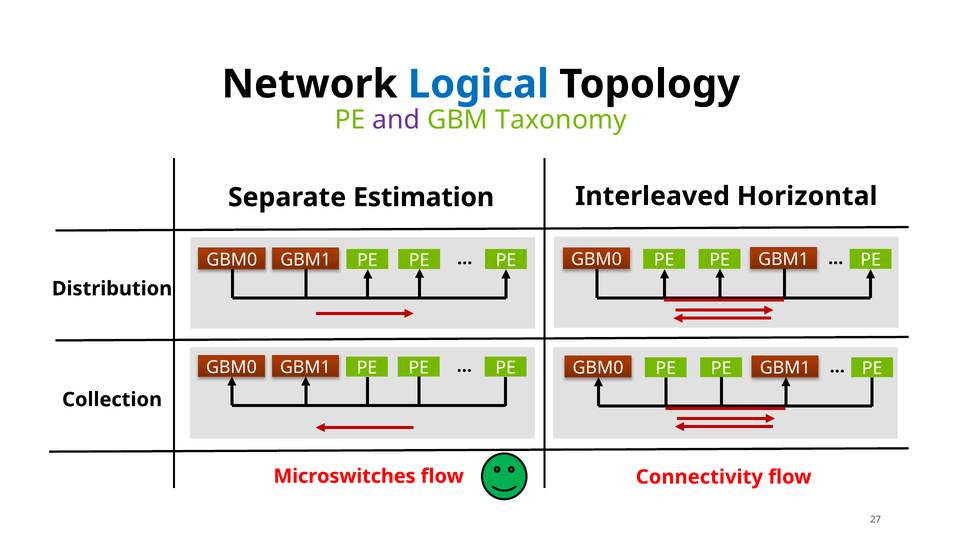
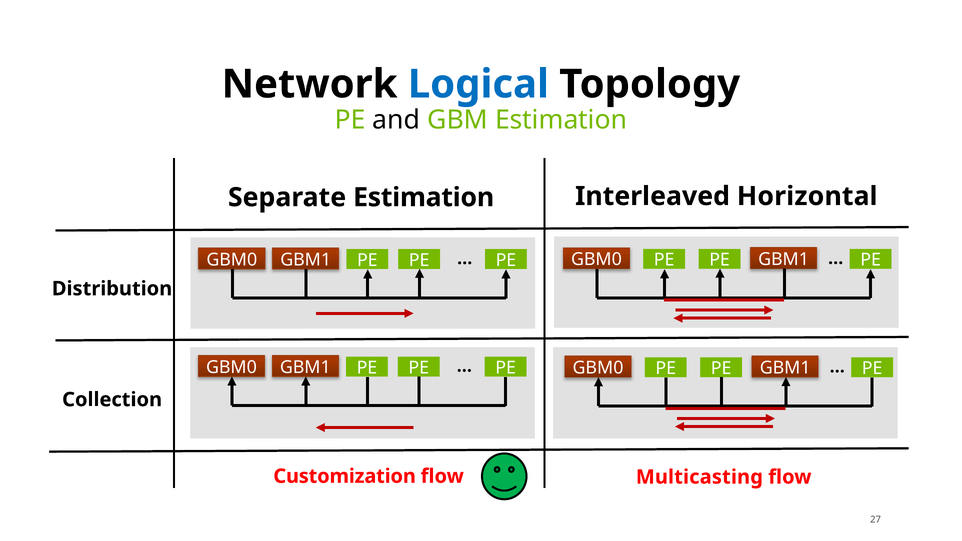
and colour: purple -> black (396, 120)
GBM Taxonomy: Taxonomy -> Estimation (561, 120)
Microswitches: Microswitches -> Customization (345, 476)
Connectivity: Connectivity -> Multicasting (699, 477)
